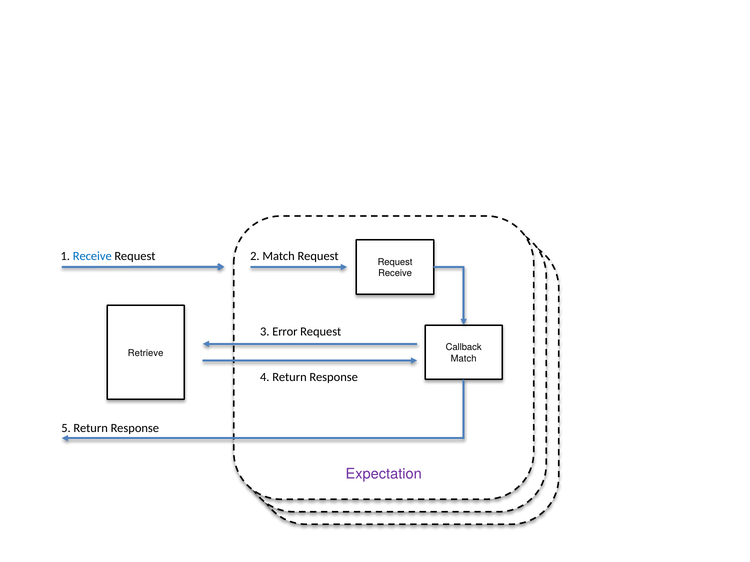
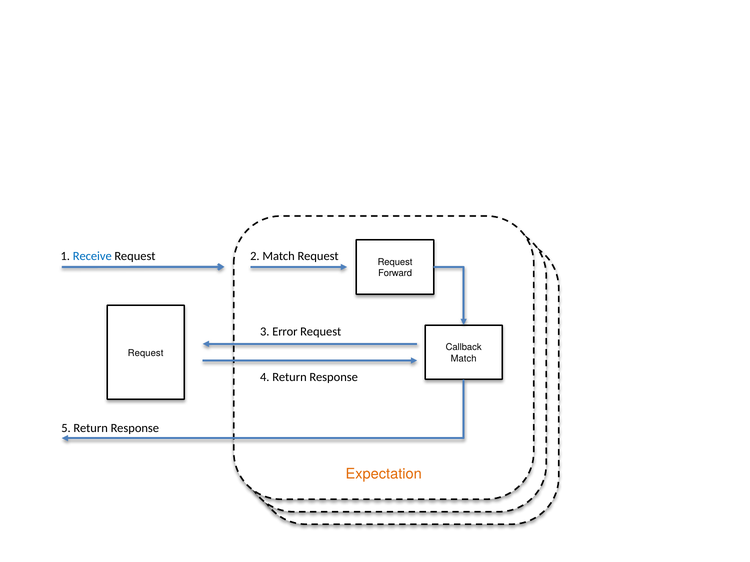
Receive: Receive -> Forward (395, 274)
Retrieve: Retrieve -> Request (146, 353)
Expectation colour: purple -> orange (384, 474)
